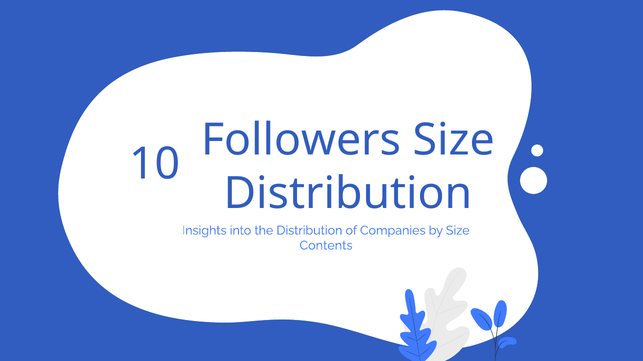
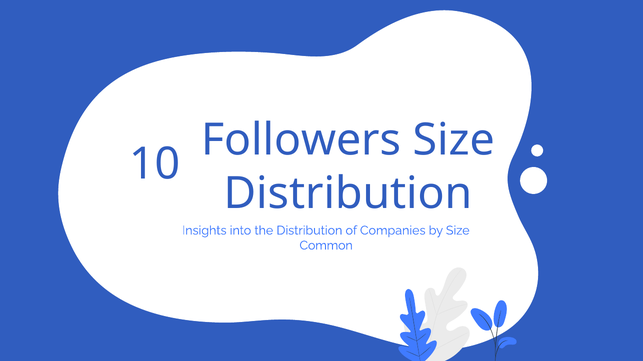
Contents: Contents -> Common (326, 246)
